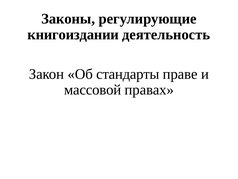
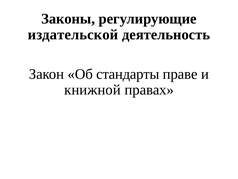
книгоиздании: книгоиздании -> издательской (73, 35)
массовой: массовой -> книжной (92, 90)
